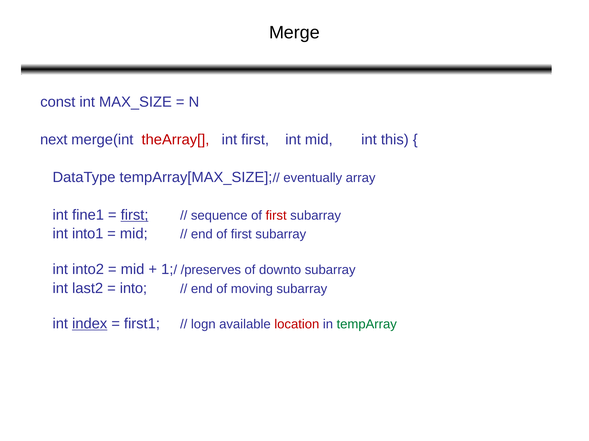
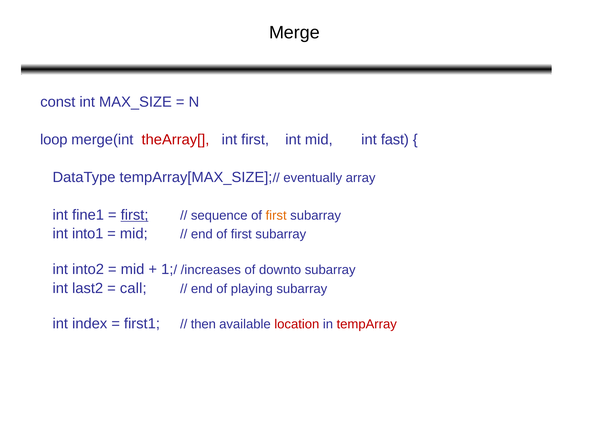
next: next -> loop (54, 140)
this: this -> fast (395, 140)
first colour: red -> orange (276, 216)
/preserves: /preserves -> /increases (211, 270)
into: into -> call (133, 289)
moving: moving -> playing (252, 289)
index underline: present -> none (90, 324)
logn: logn -> then (203, 325)
tempArray colour: green -> red (367, 325)
